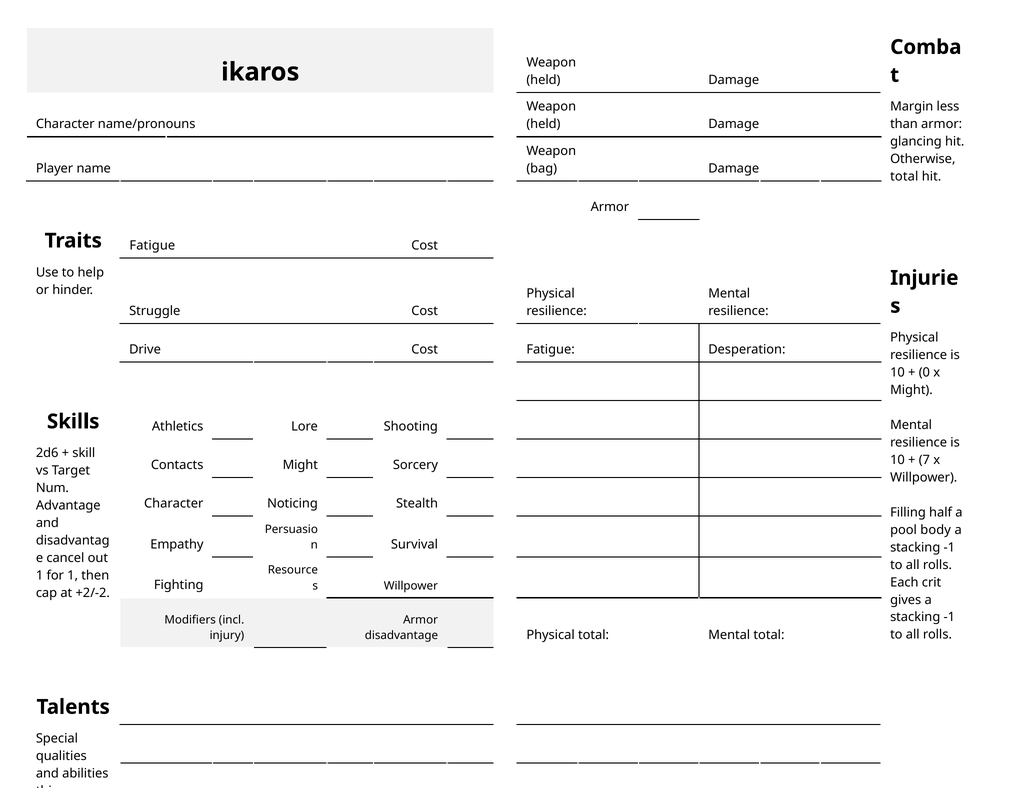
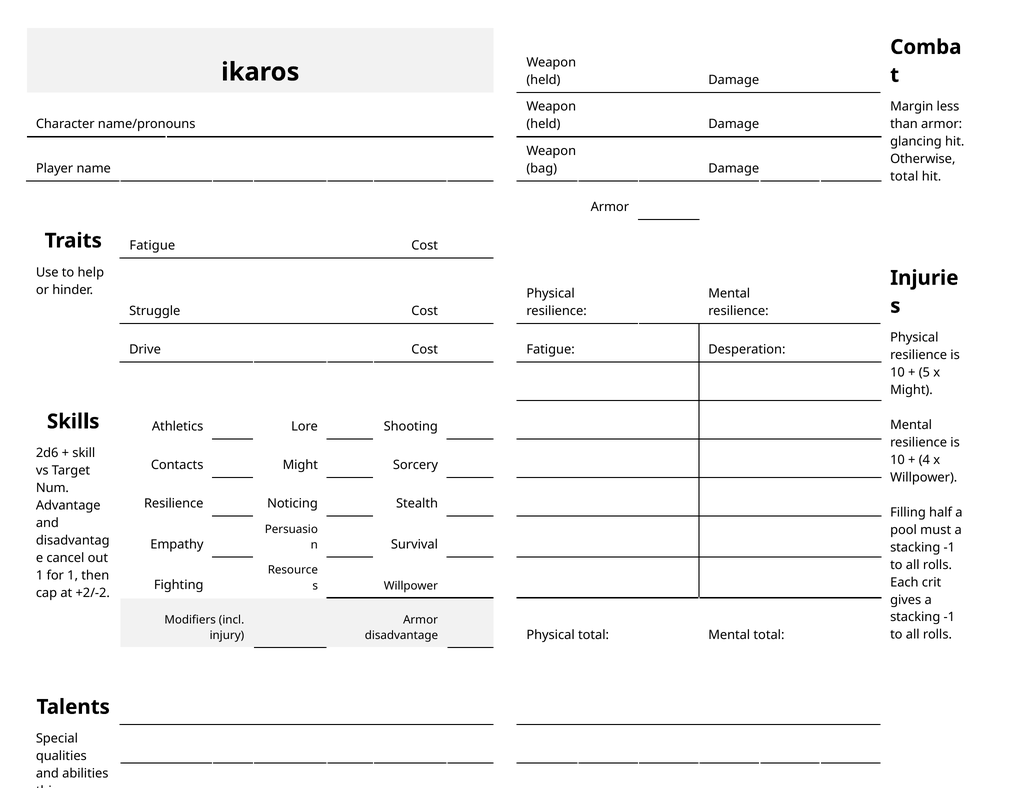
0: 0 -> 5 (924, 373)
7: 7 -> 4 (924, 460)
Character: Character -> Resilience (174, 504)
body: body -> must (936, 530)
